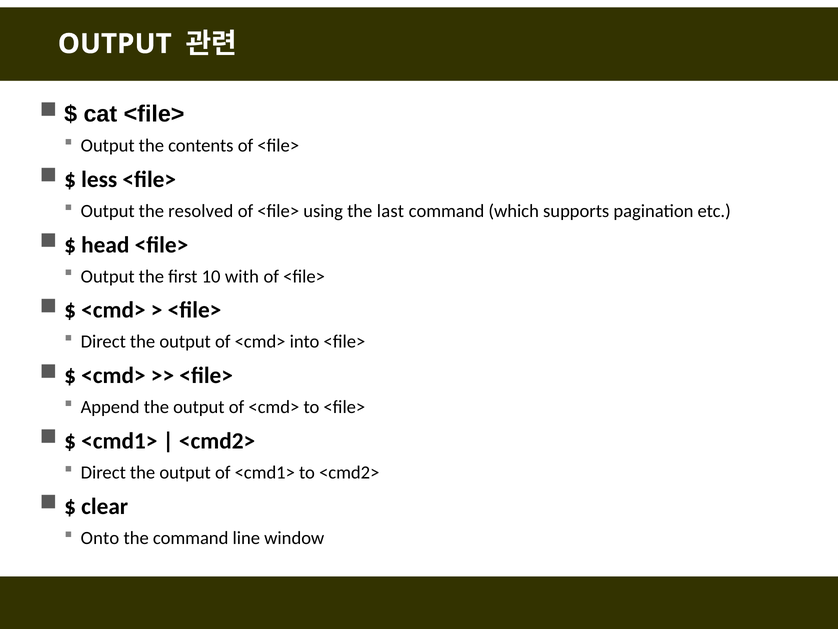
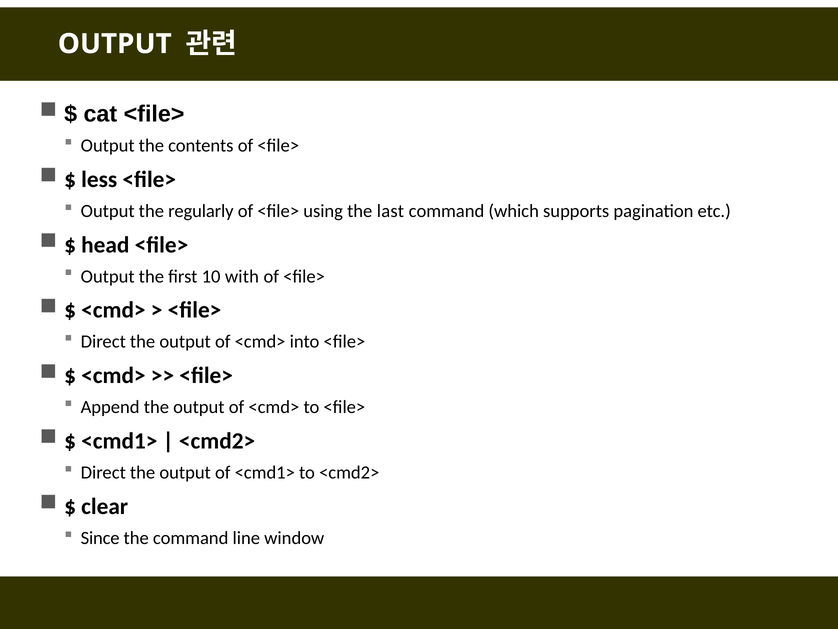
resolved: resolved -> regularly (201, 211)
Onto: Onto -> Since (100, 538)
